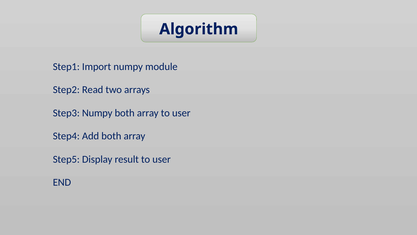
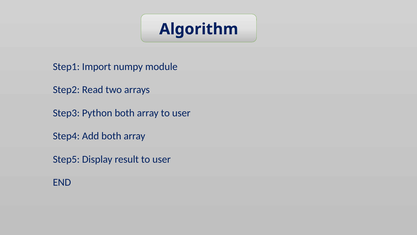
Step3 Numpy: Numpy -> Python (97, 113)
